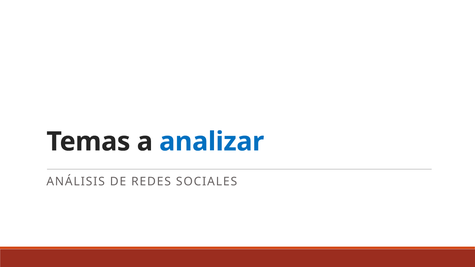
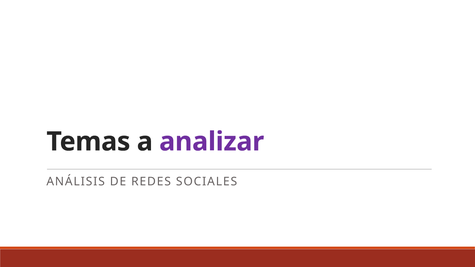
analizar colour: blue -> purple (212, 142)
